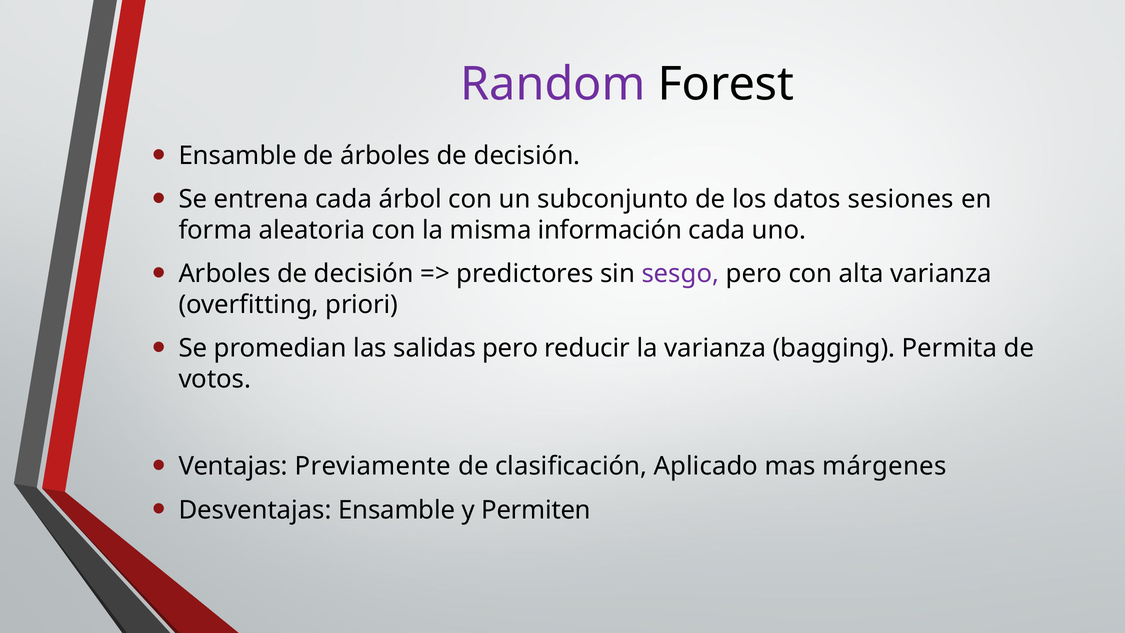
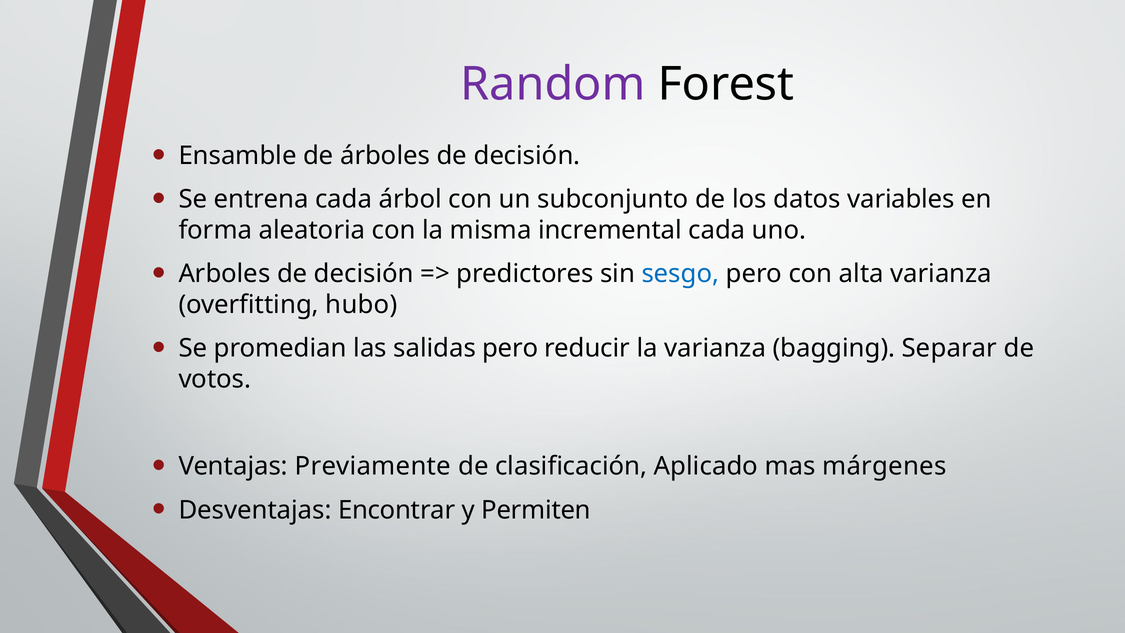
sesiones: sesiones -> variables (901, 199)
información: información -> incremental (610, 230)
sesgo colour: purple -> blue (680, 274)
priori: priori -> hubo (361, 305)
Permita: Permita -> Separar (949, 348)
Desventajas Ensamble: Ensamble -> Encontrar (397, 510)
